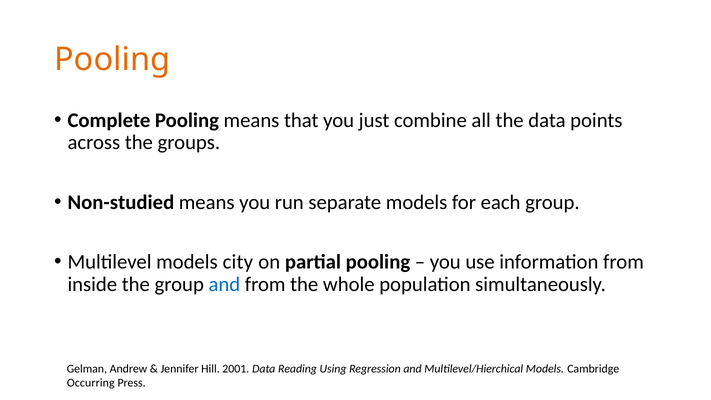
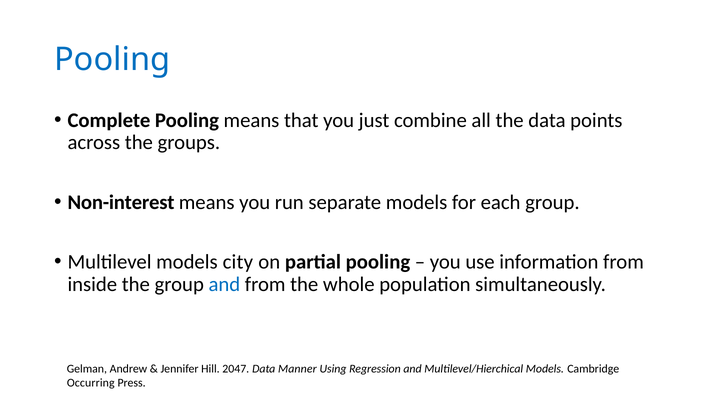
Pooling colour: orange -> blue (112, 60)
Non-studied: Non-studied -> Non-interest (121, 202)
2001: 2001 -> 2047 (236, 369)
Reading: Reading -> Manner (297, 369)
